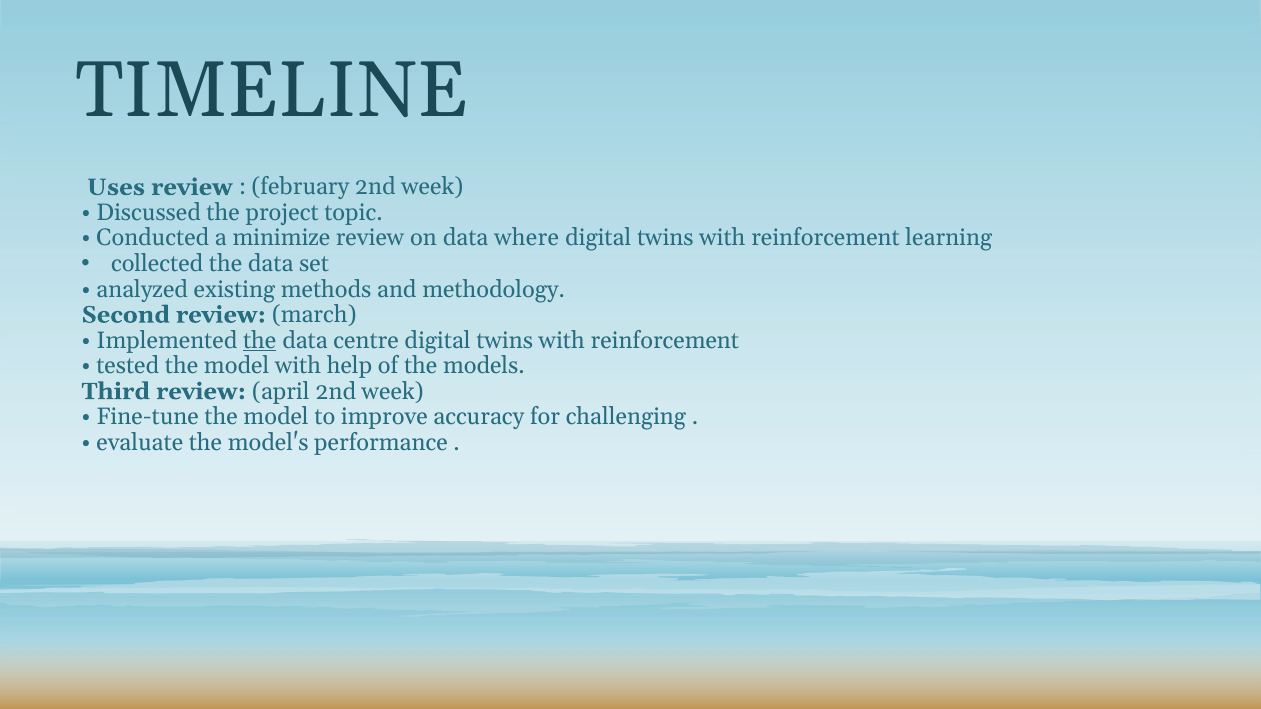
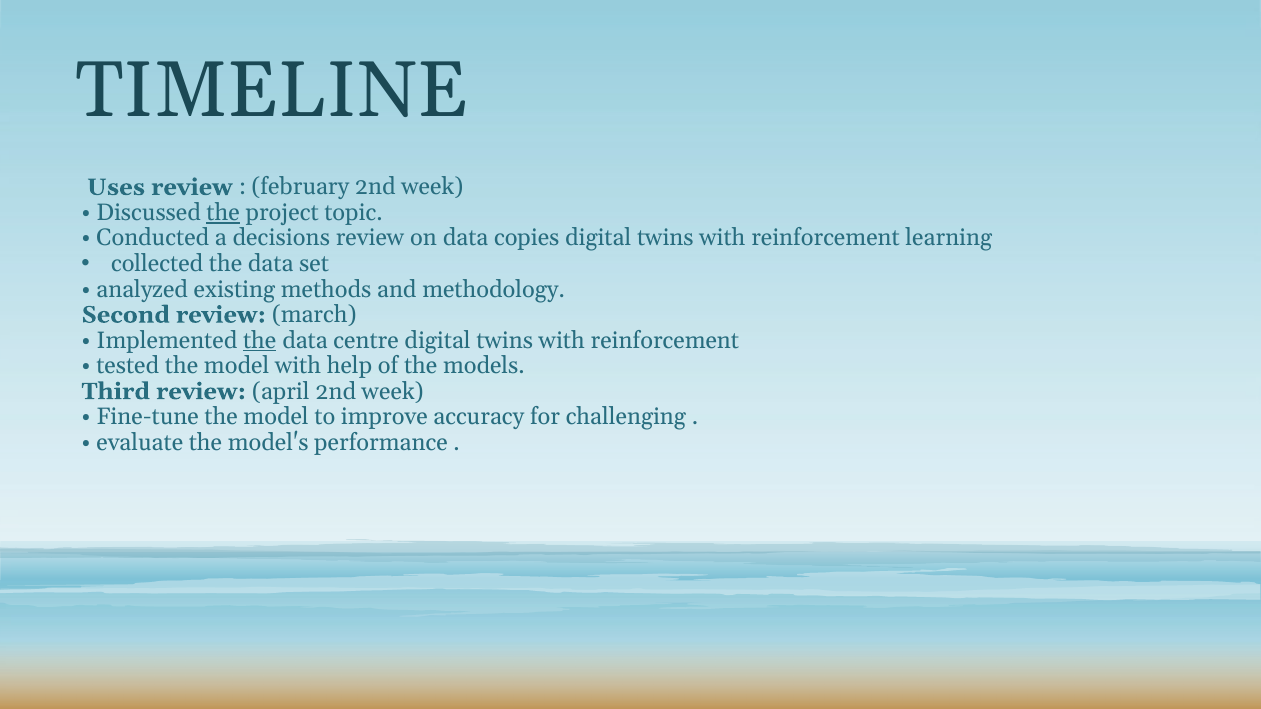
the underline: none -> present (223, 213)
minimize: minimize -> decisions (281, 238)
where: where -> copies (527, 238)
